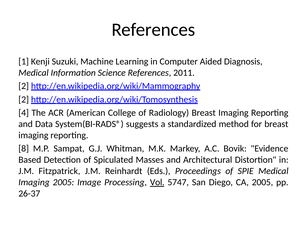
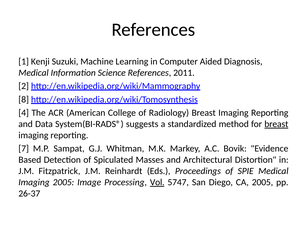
2: 2 -> 8 (24, 100)
breast underline: none -> present (276, 124)
8: 8 -> 7 (24, 149)
